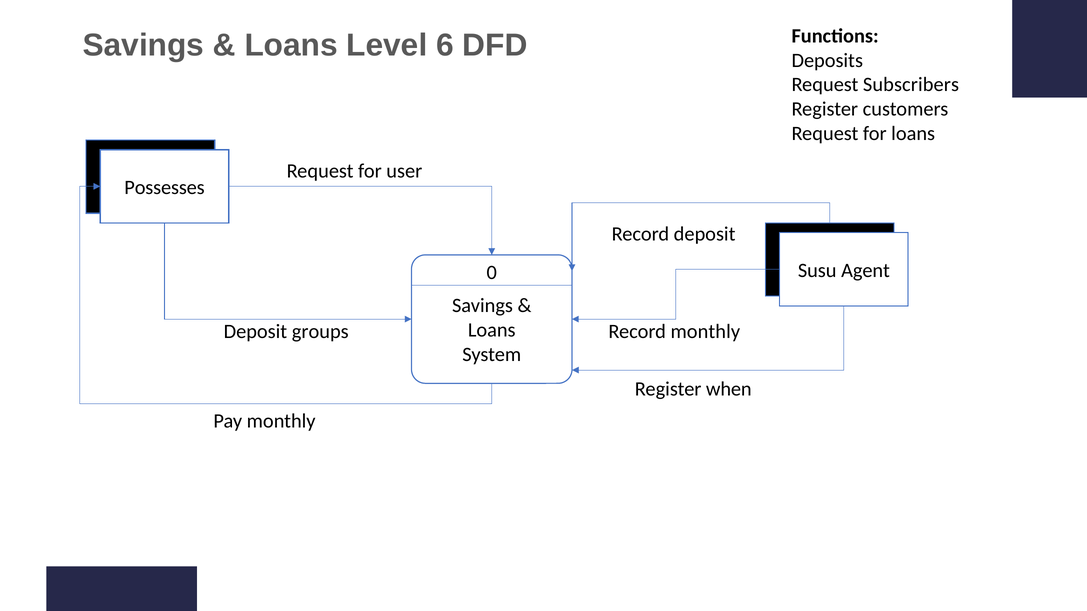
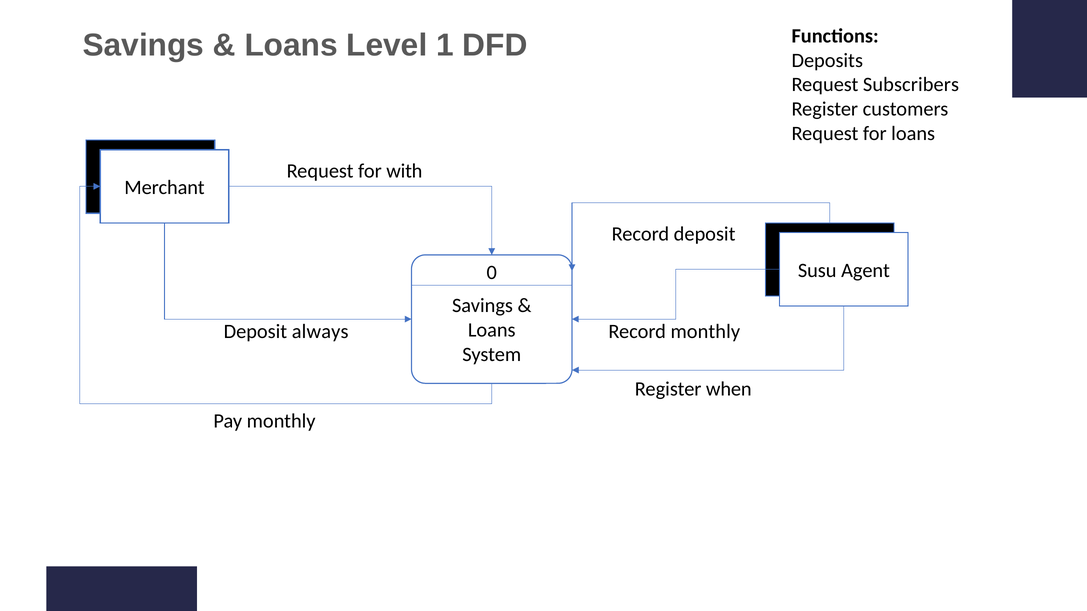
6: 6 -> 1 (445, 45)
user: user -> with (404, 171)
Possesses: Possesses -> Merchant (165, 188)
groups: groups -> always (320, 332)
